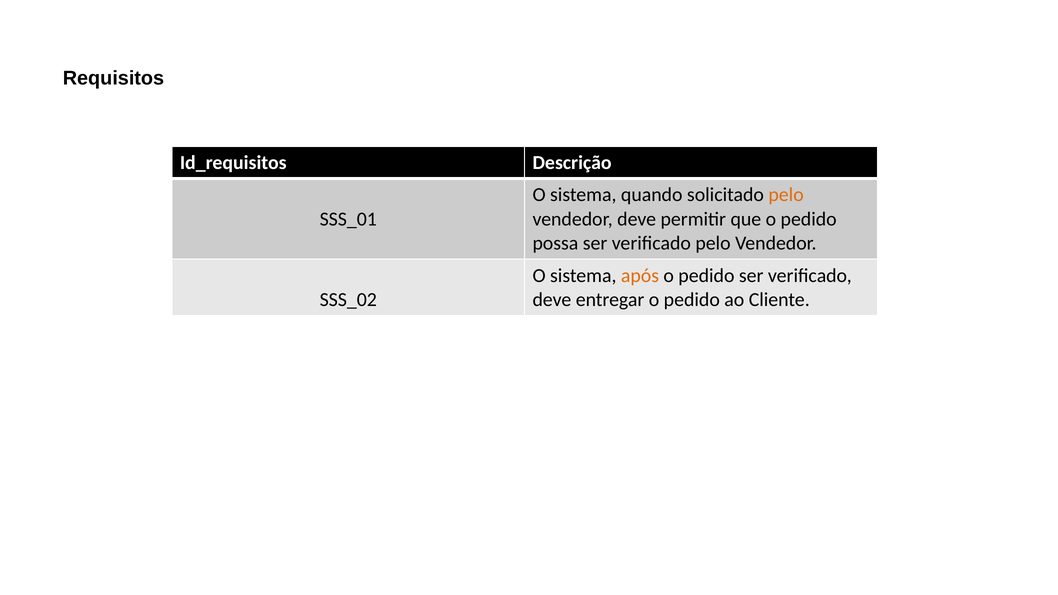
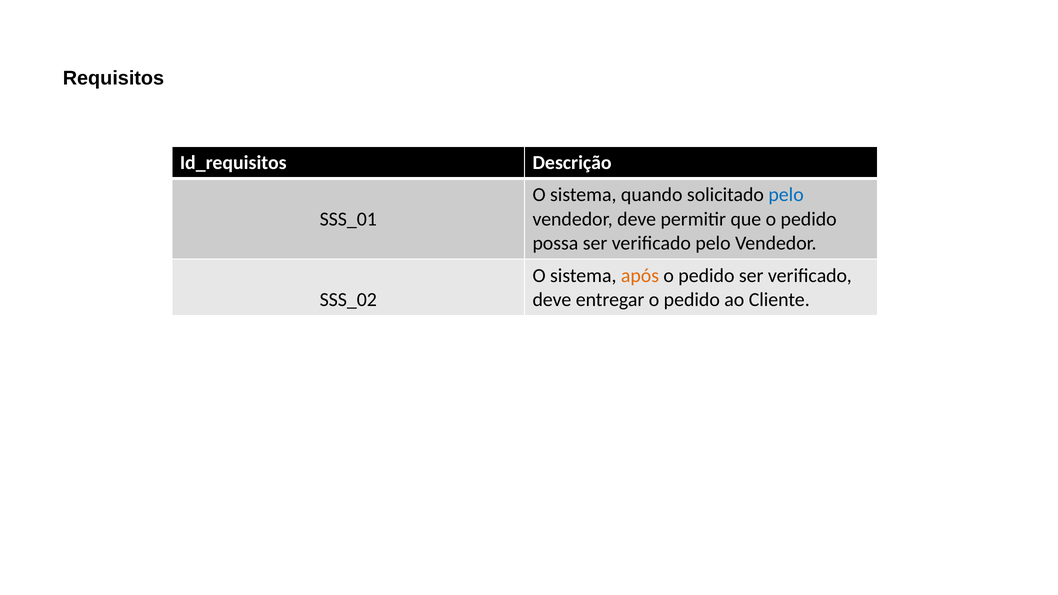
pelo colour: orange -> blue (786, 195)
